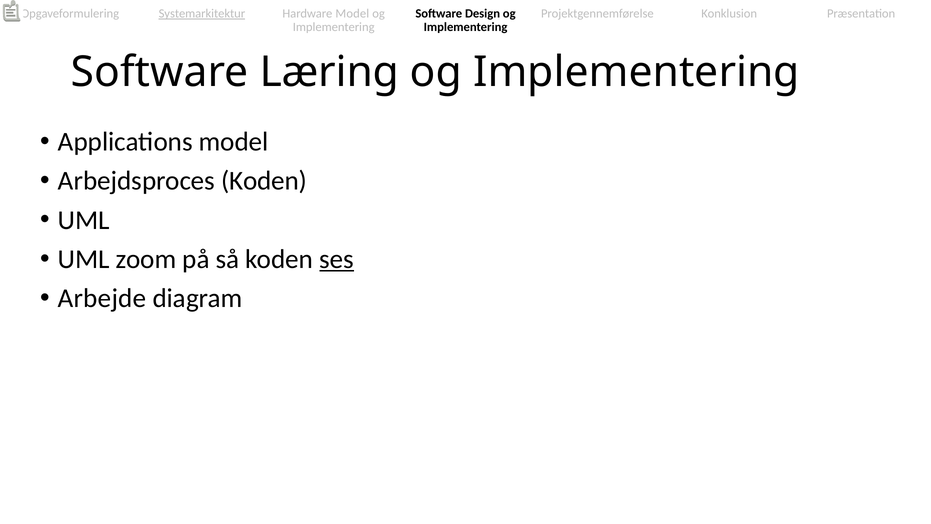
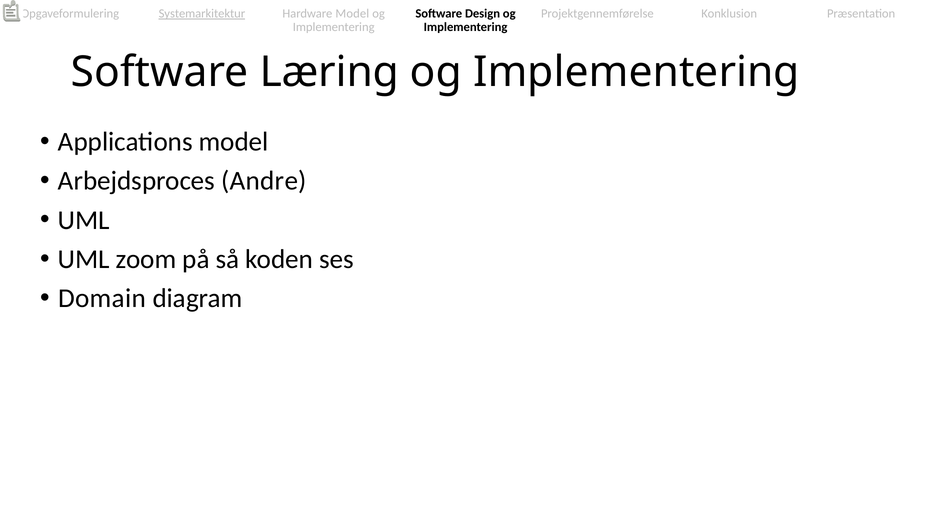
Arbejdsproces Koden: Koden -> Andre (264, 181)
ses underline: present -> none (337, 259)
Arbejde: Arbejde -> Domain (102, 298)
